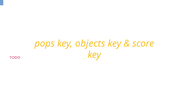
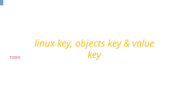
pops: pops -> linux (45, 44)
score: score -> value (143, 44)
